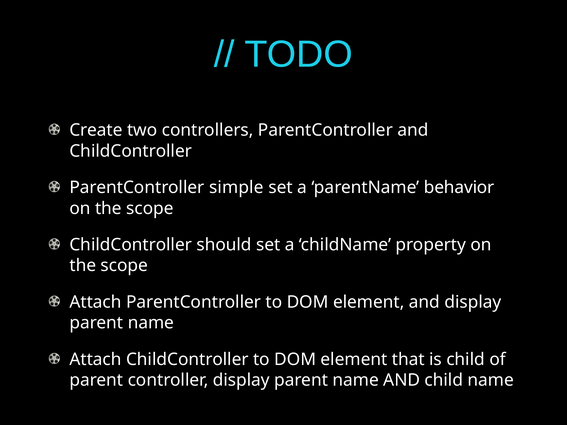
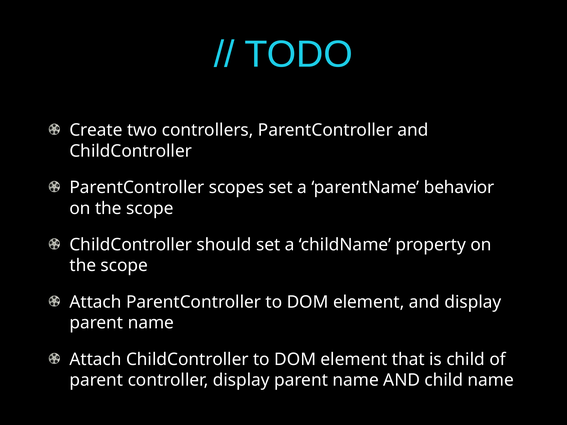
simple: simple -> scopes (236, 188)
